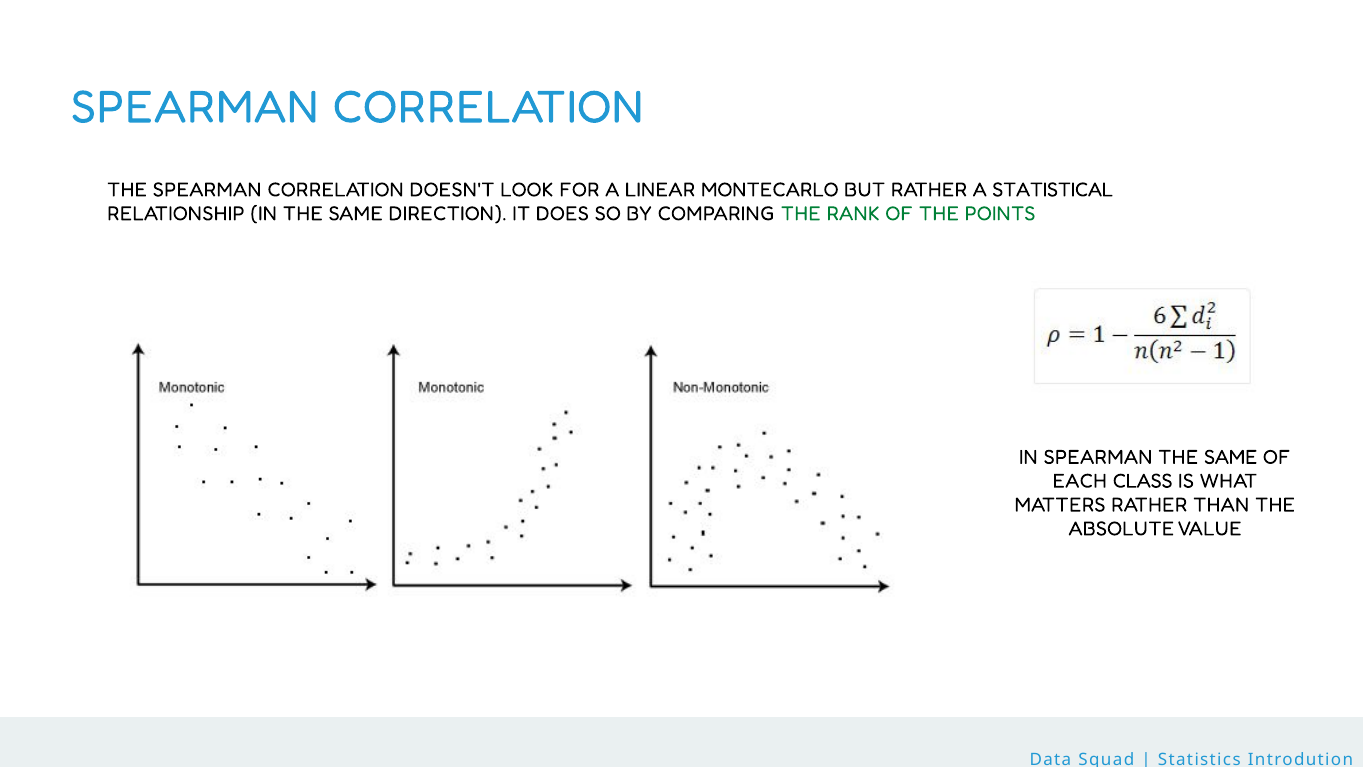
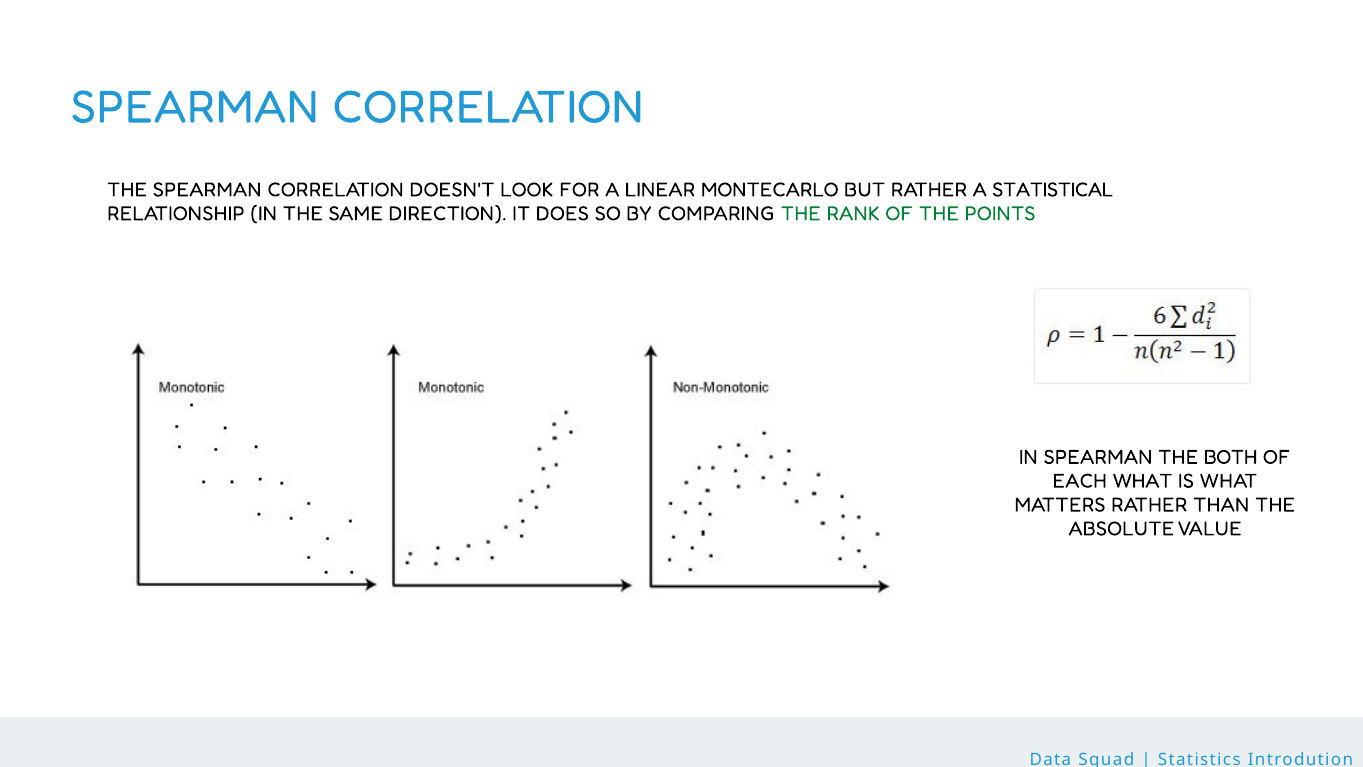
SPEARMAN THE SAME: SAME -> BOTH (1231, 457)
EACH CLASS: CLASS -> WHAT (1143, 481)
